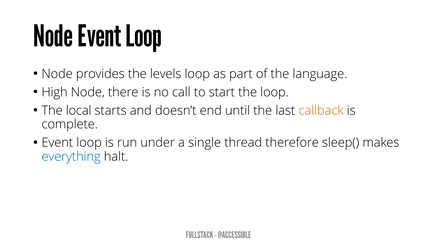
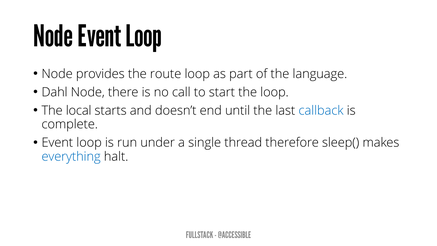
levels: levels -> route (166, 74)
High: High -> Dahl (55, 92)
callback colour: orange -> blue (321, 111)
